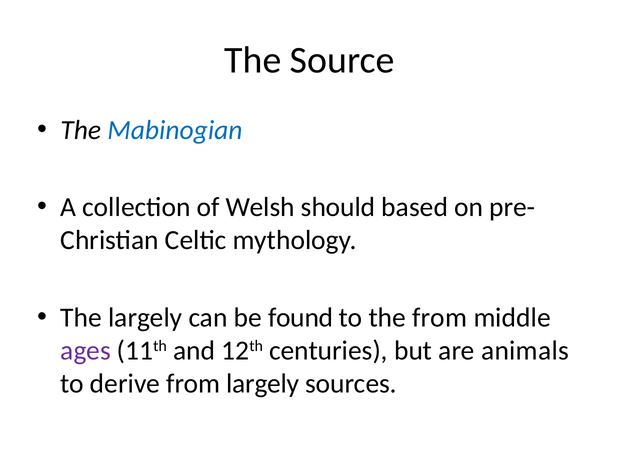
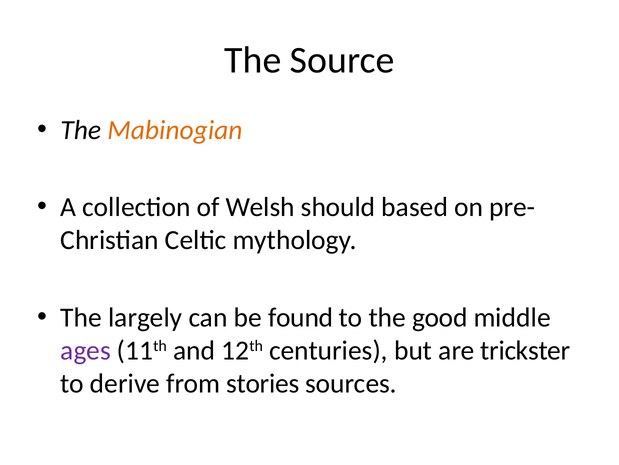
Mabinogian colour: blue -> orange (175, 130)
the from: from -> good (440, 317)
animals: animals -> trickster (525, 350)
from largely: largely -> stories (263, 383)
